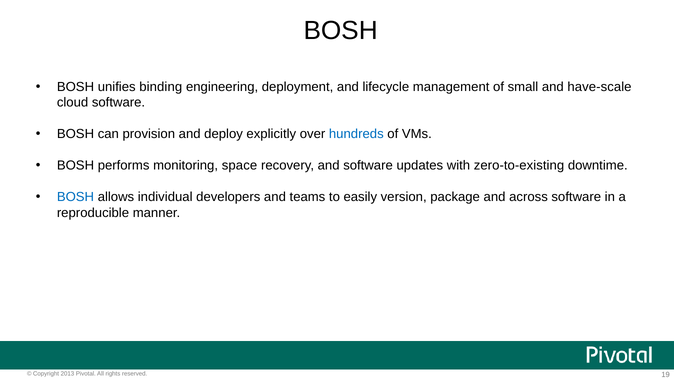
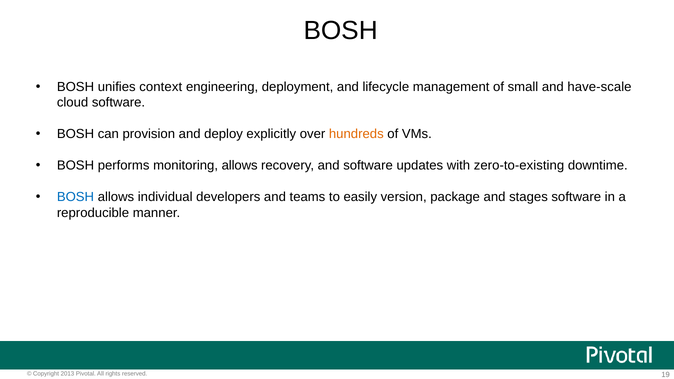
binding: binding -> context (161, 87)
hundreds colour: blue -> orange (356, 134)
monitoring space: space -> allows (240, 166)
across: across -> stages (528, 197)
